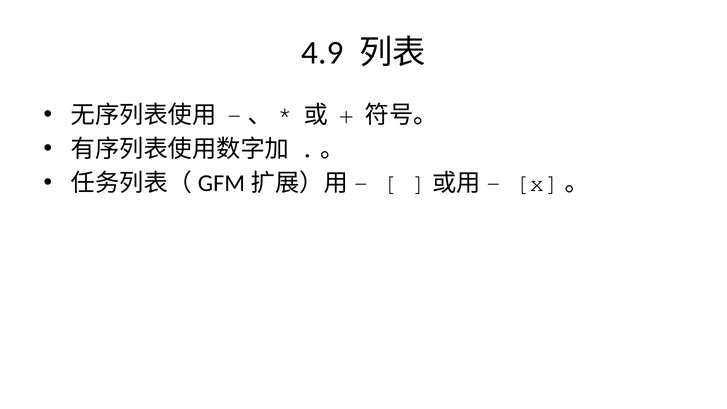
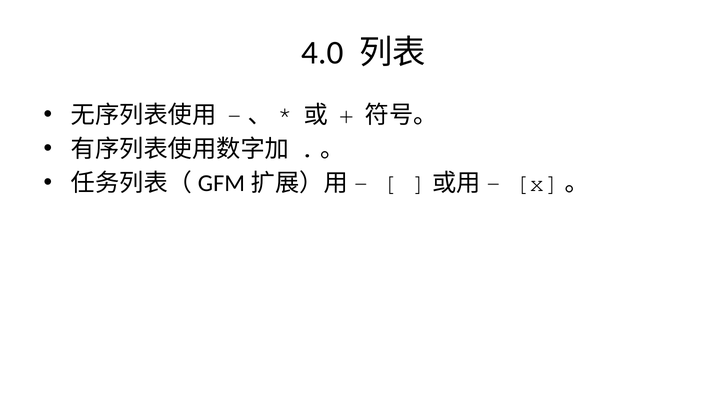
4.9: 4.9 -> 4.0 (322, 53)
